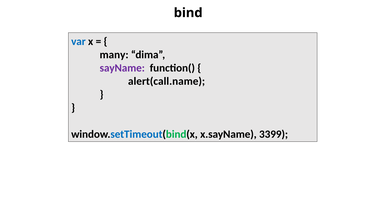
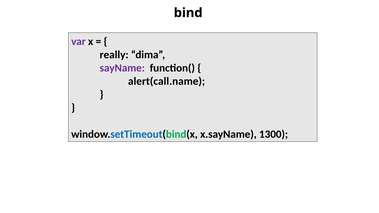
var colour: blue -> purple (78, 42)
many: many -> really (114, 55)
3399: 3399 -> 1300 (274, 134)
